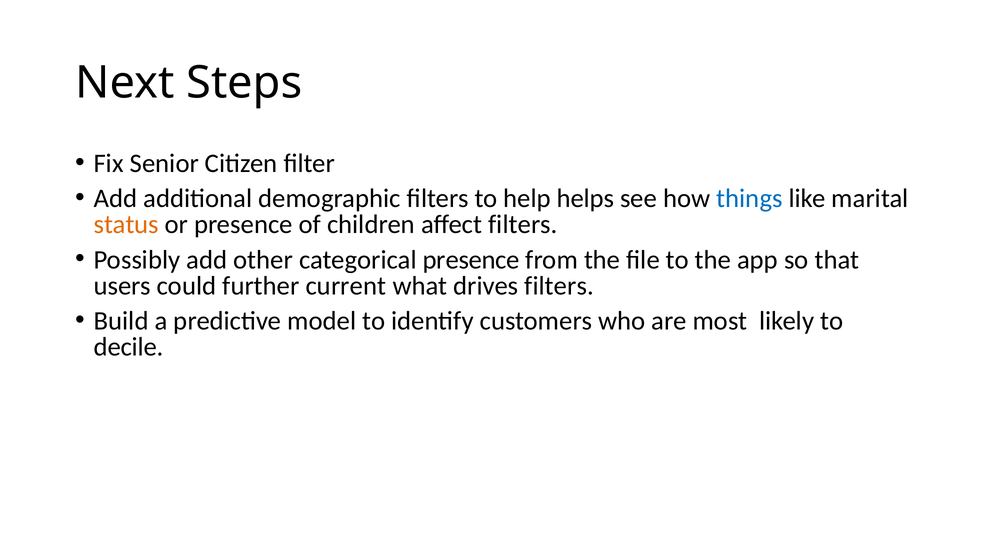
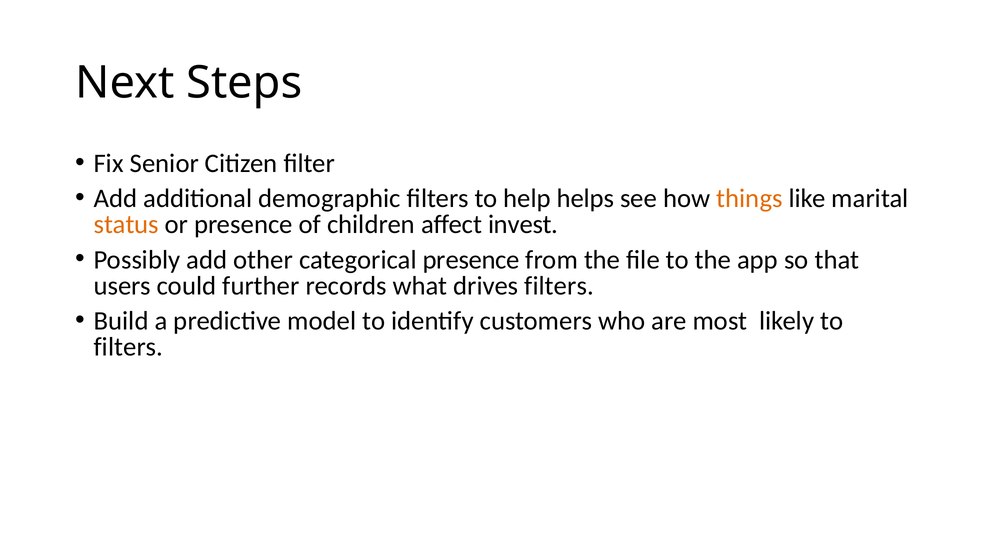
things colour: blue -> orange (749, 199)
affect filters: filters -> invest (523, 225)
current: current -> records (346, 286)
decile: decile -> filters (128, 347)
